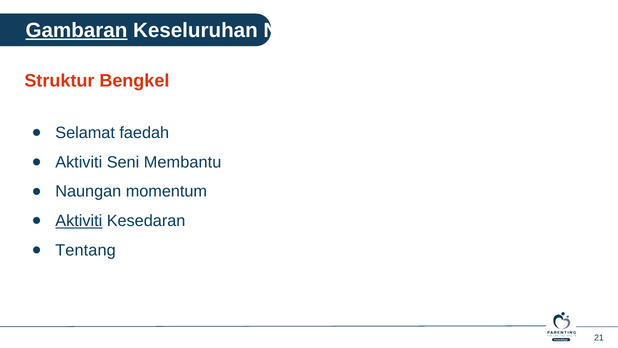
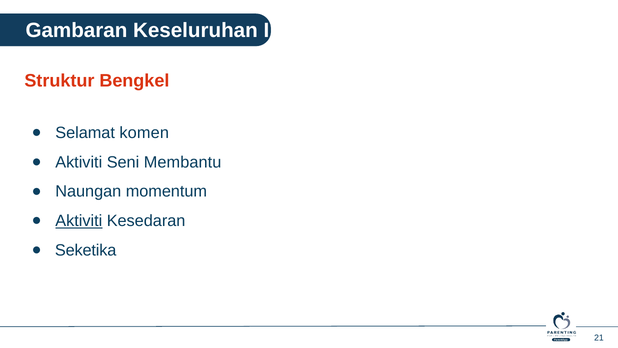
Gambaran underline: present -> none (76, 30)
Nilai: Nilai -> Imej (285, 30)
faedah: faedah -> komen (144, 133)
Tentang: Tentang -> Seketika (86, 250)
